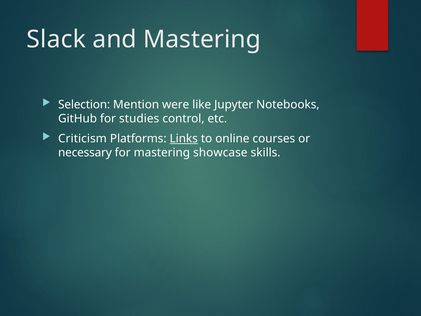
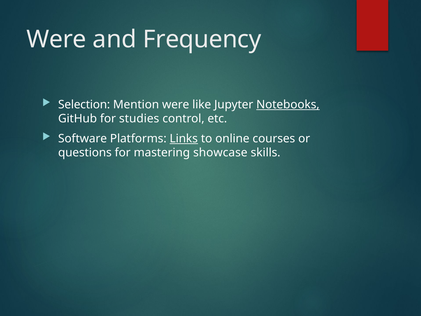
Slack: Slack -> Were (56, 39)
and Mastering: Mastering -> Frequency (202, 39)
Notebooks underline: none -> present (288, 104)
Criticism: Criticism -> Software (83, 138)
necessary: necessary -> questions (85, 152)
